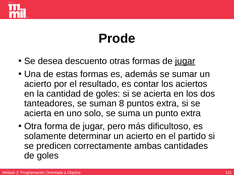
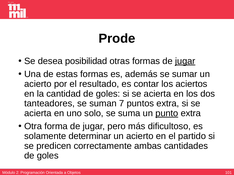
descuento: descuento -> posibilidad (86, 61)
8: 8 -> 7 (122, 104)
punto underline: none -> present (167, 114)
